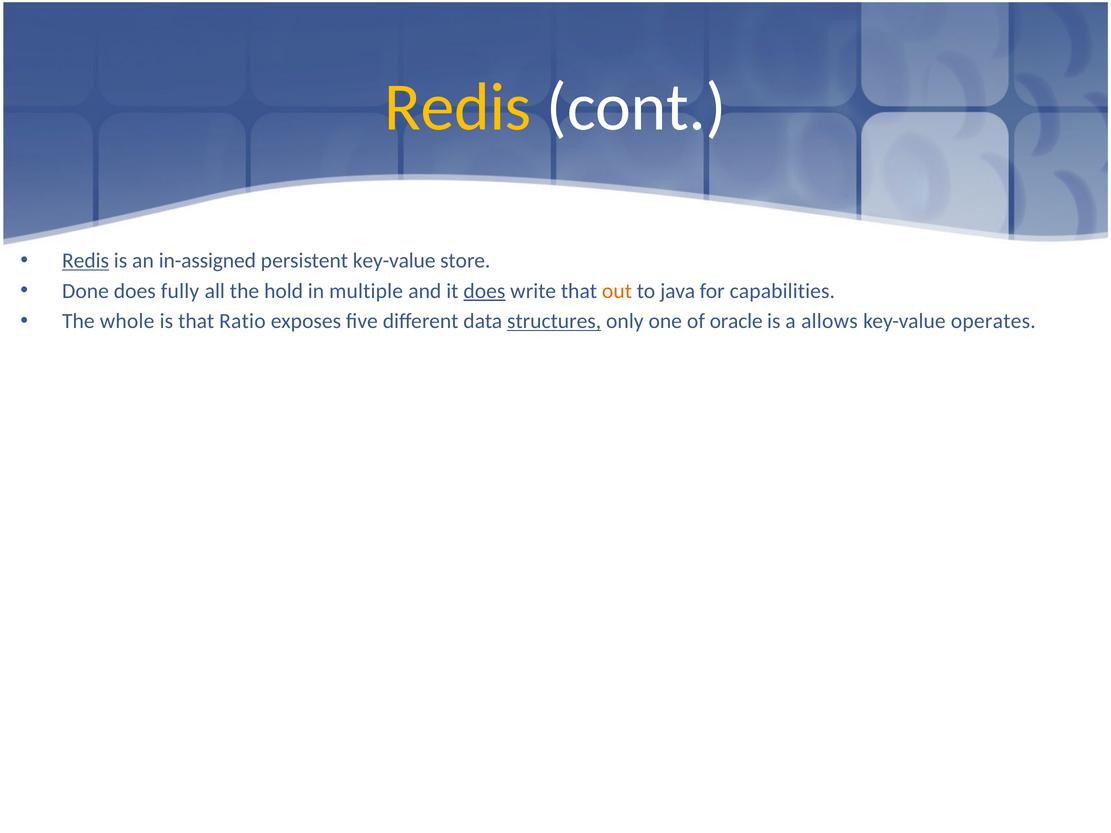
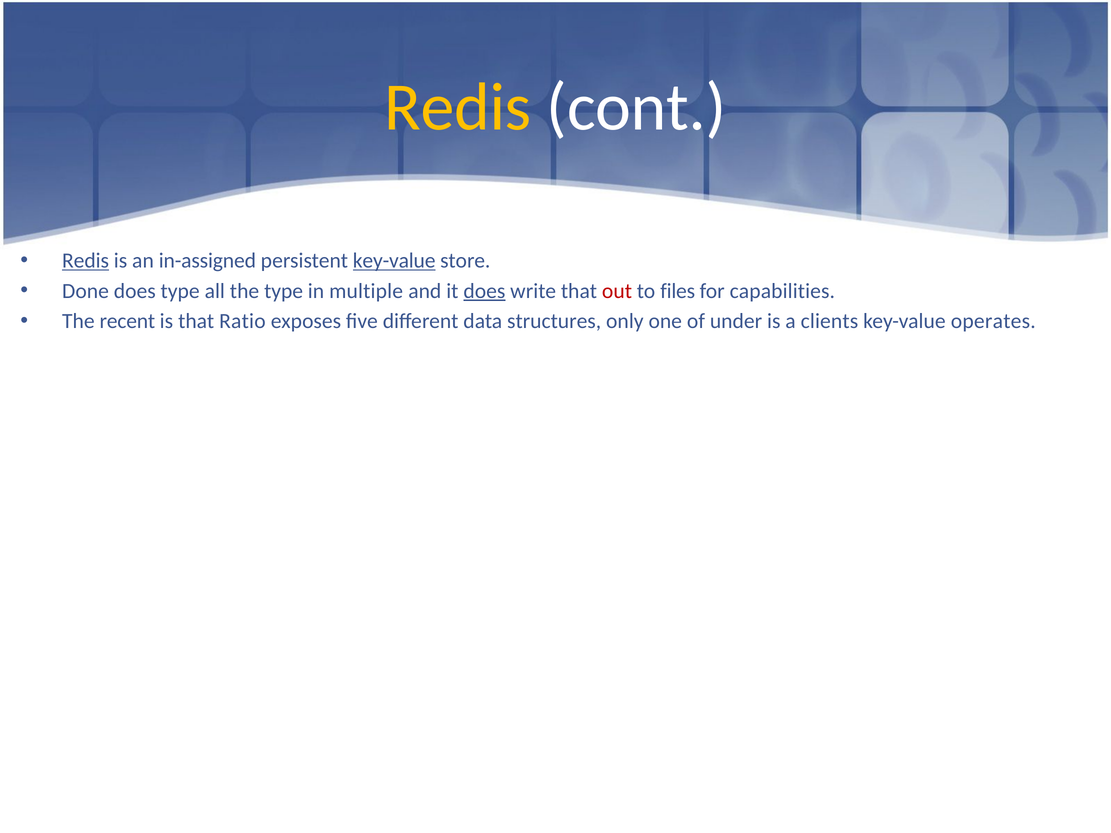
key-value underline: none -> present (394, 261)
does fully: fully -> type (180, 291)
the hold: hold -> type (284, 291)
out colour: orange -> red (617, 291)
java: java -> files (678, 291)
whole: whole -> recent (127, 321)
structures underline: present -> none (554, 321)
oracle: oracle -> under (736, 321)
allows: allows -> clients (829, 321)
